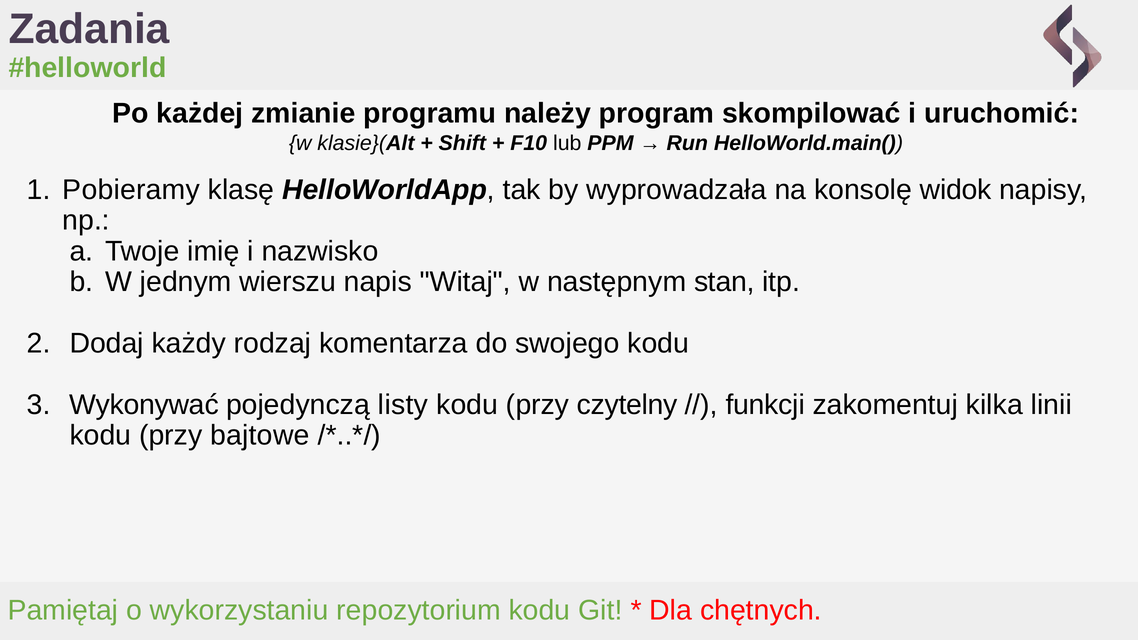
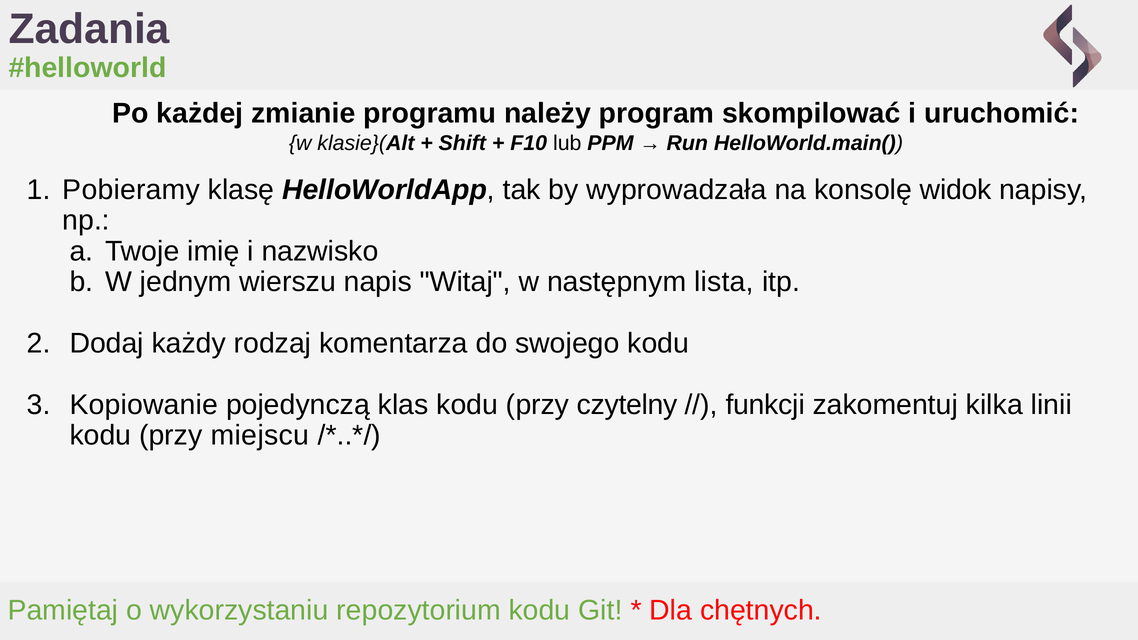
stan: stan -> lista (724, 282)
Wykonywać: Wykonywać -> Kopiowanie (144, 405)
listy: listy -> klas (403, 405)
bajtowe: bajtowe -> miejscu (260, 436)
